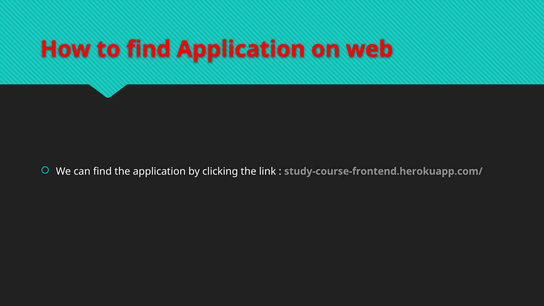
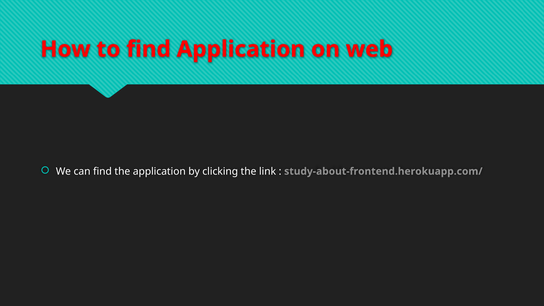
study-course-frontend.herokuapp.com/: study-course-frontend.herokuapp.com/ -> study-about-frontend.herokuapp.com/ (383, 171)
